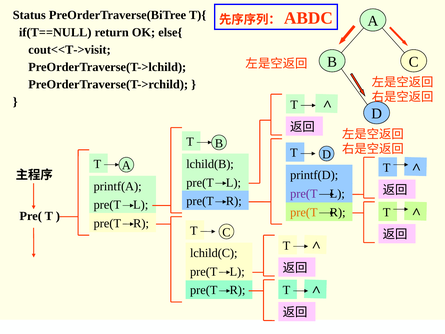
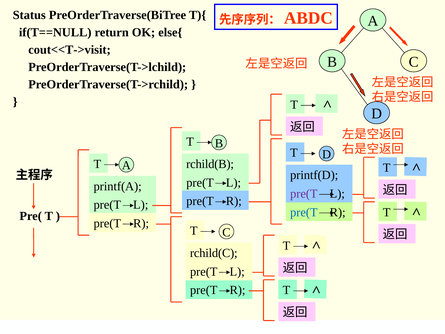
lchild(B: lchild(B -> rchild(B (210, 164)
pre(T colour: orange -> blue (304, 212)
lchild(C: lchild(C -> rchild(C (214, 253)
